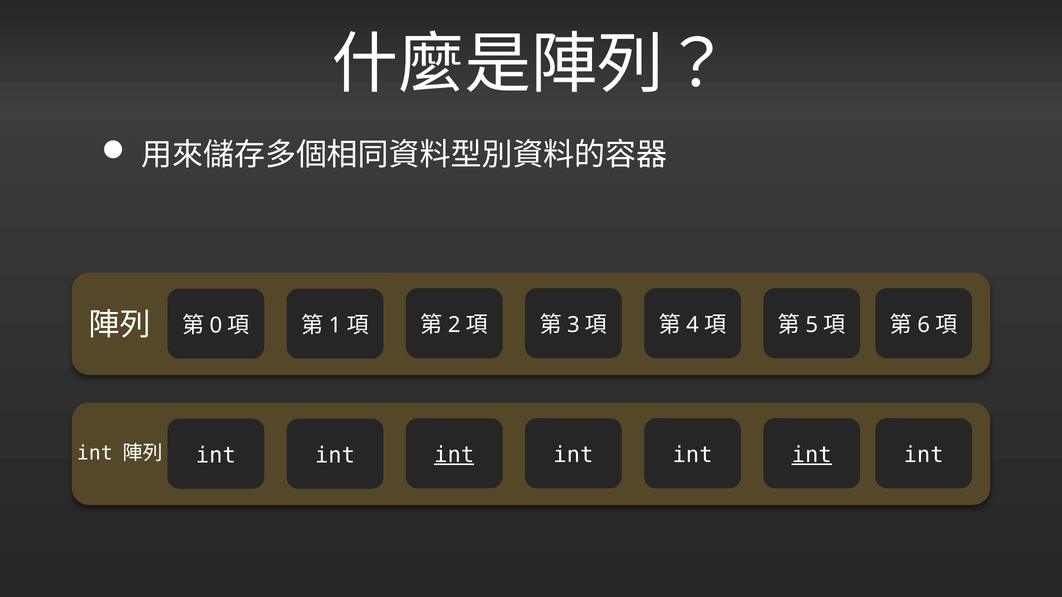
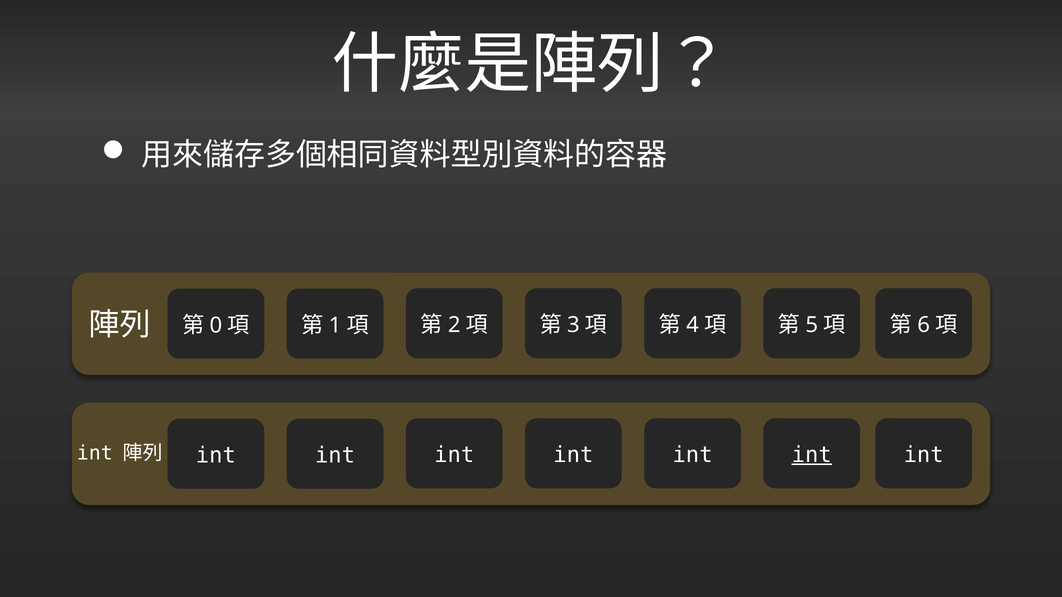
int underline: present -> none (454, 455)
